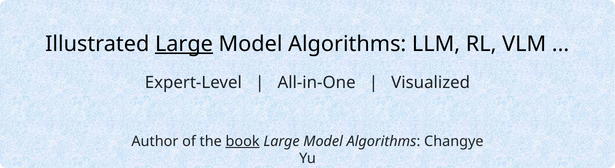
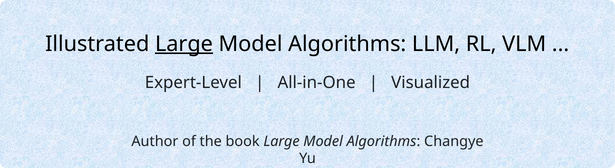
book underline: present -> none (243, 141)
